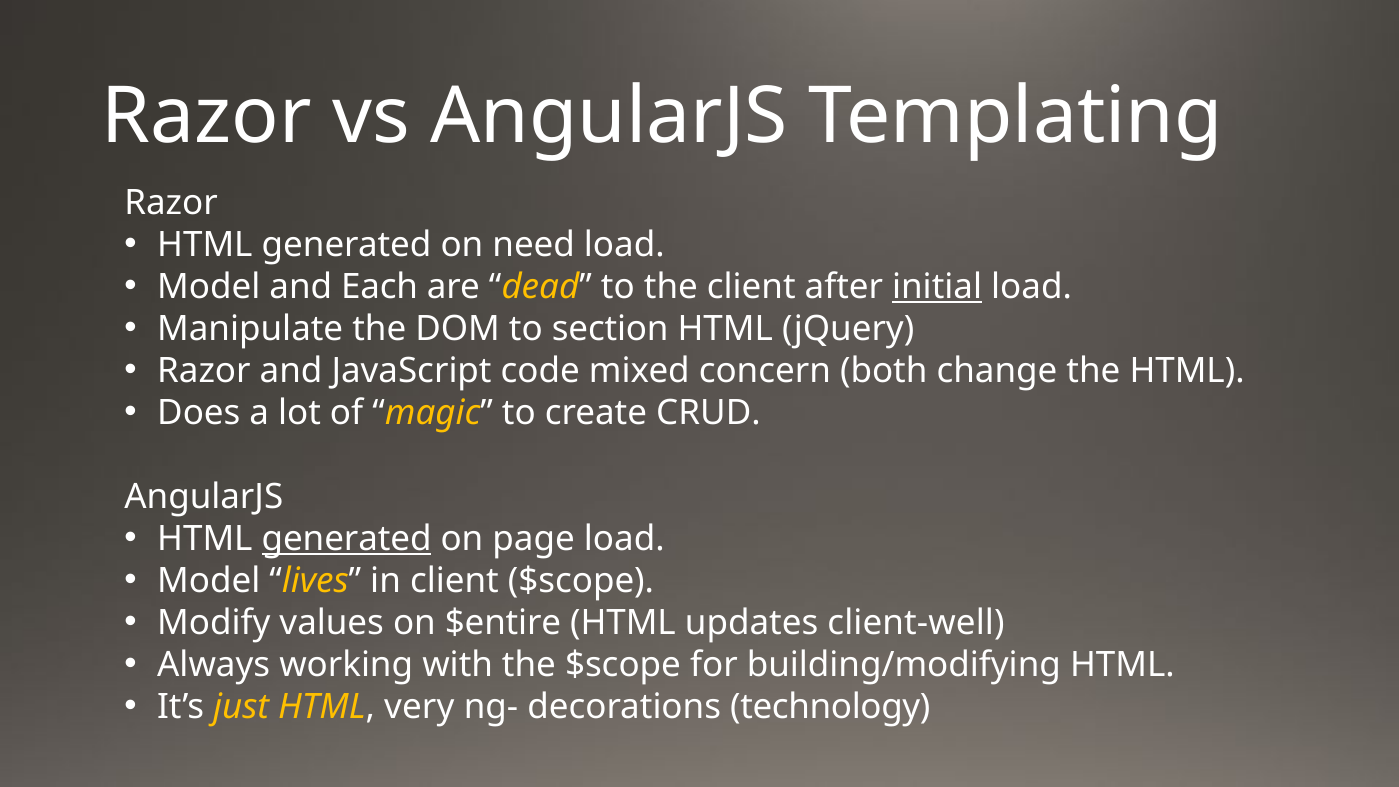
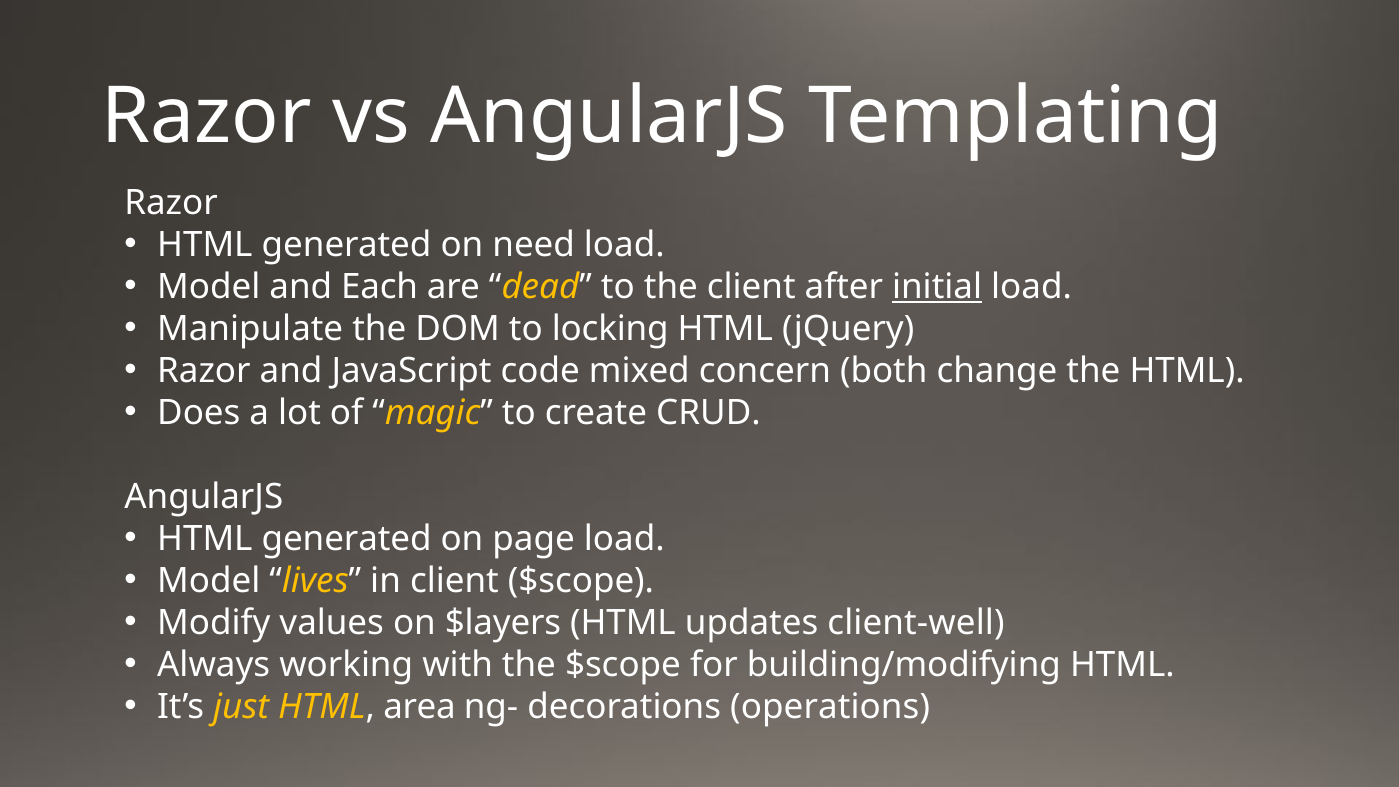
section: section -> locking (610, 329)
generated underline: present -> none (347, 539)
$entire: $entire -> $layers (503, 623)
very: very -> area (420, 707)
technology: technology -> operations (830, 707)
